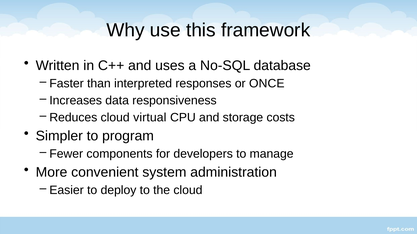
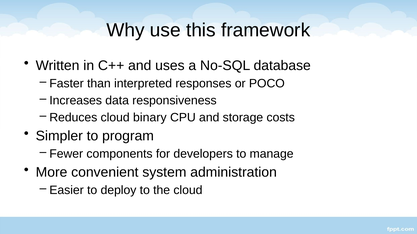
ONCE: ONCE -> POCO (267, 84)
virtual: virtual -> binary (150, 118)
